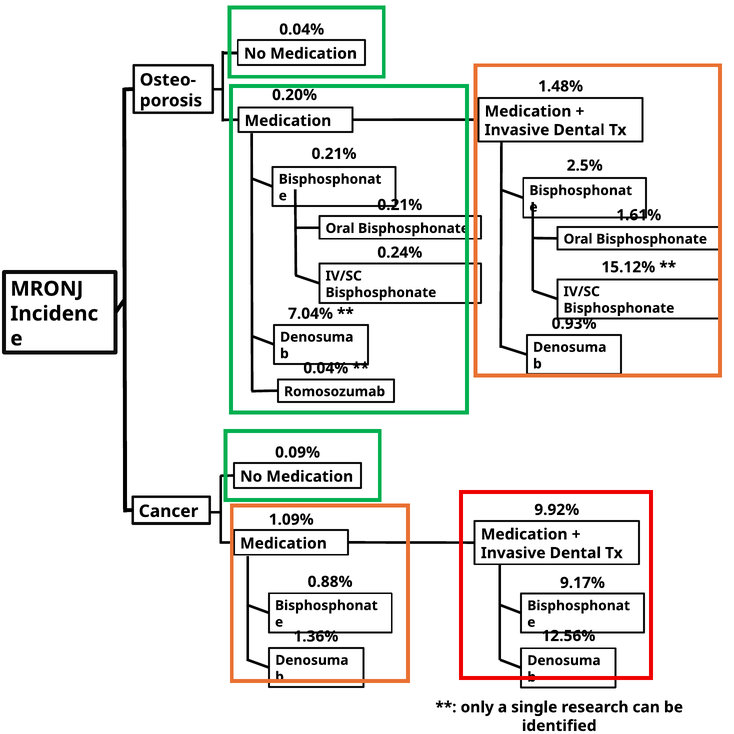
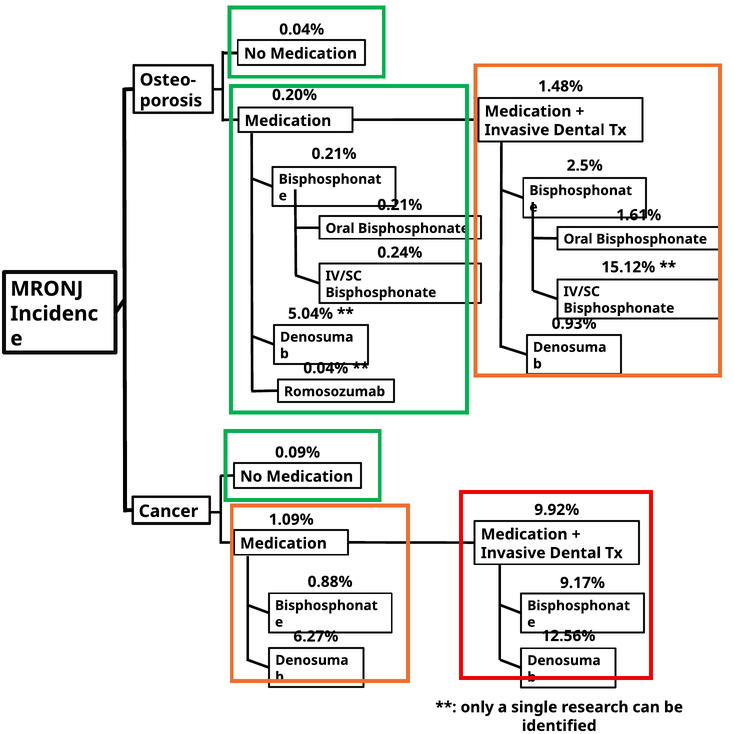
7.04%: 7.04% -> 5.04% (310, 314)
1.36%: 1.36% -> 6.27% (316, 636)
